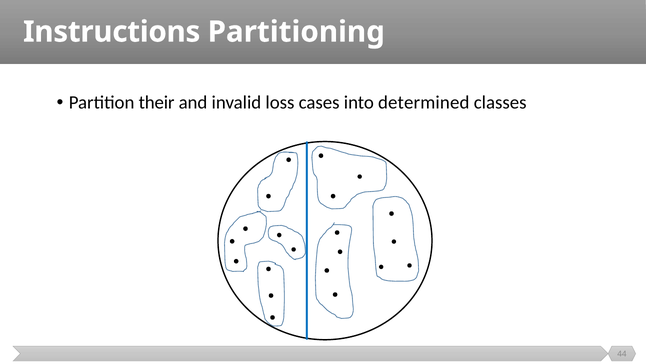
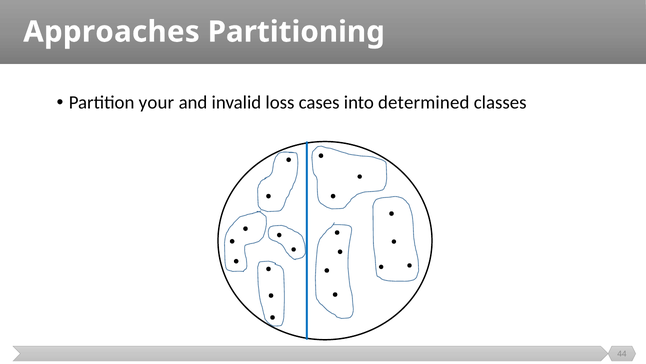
Instructions: Instructions -> Approaches (111, 32)
their: their -> your (156, 103)
